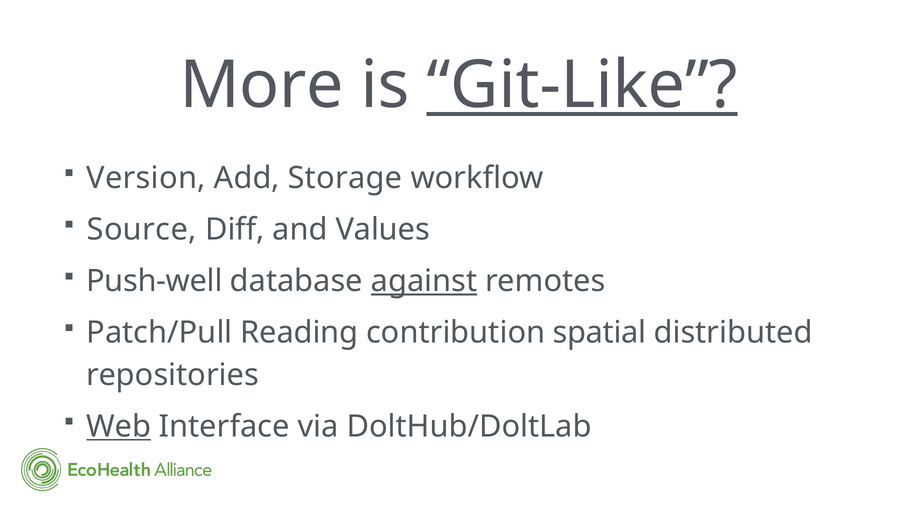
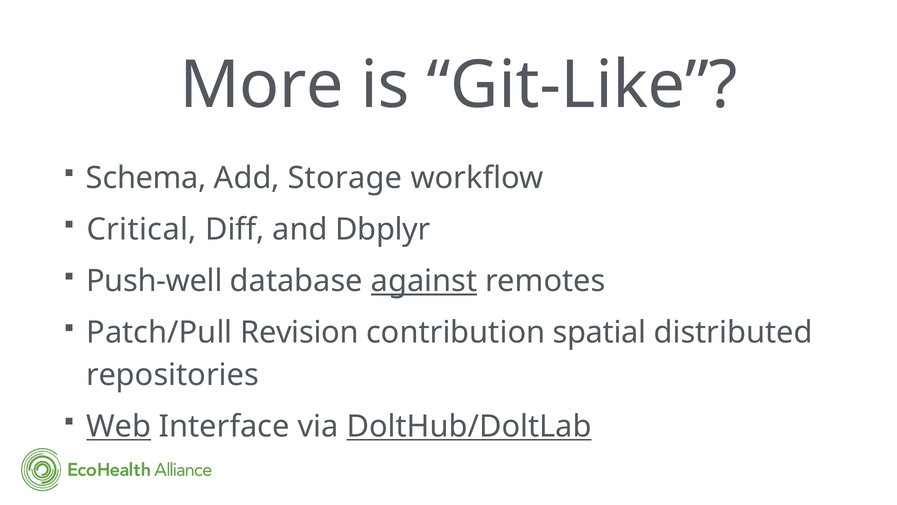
Git-Like underline: present -> none (582, 85)
Version: Version -> Schema (146, 178)
Source: Source -> Critical (142, 229)
Values: Values -> Dbplyr (383, 229)
Reading: Reading -> Revision (299, 332)
DoltHub/DoltLab underline: none -> present (469, 426)
